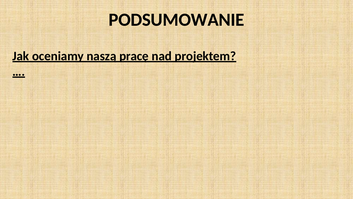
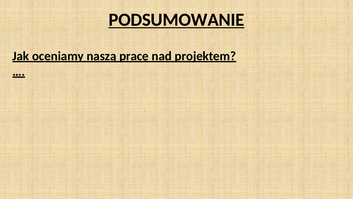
PODSUMOWANIE underline: none -> present (176, 20)
